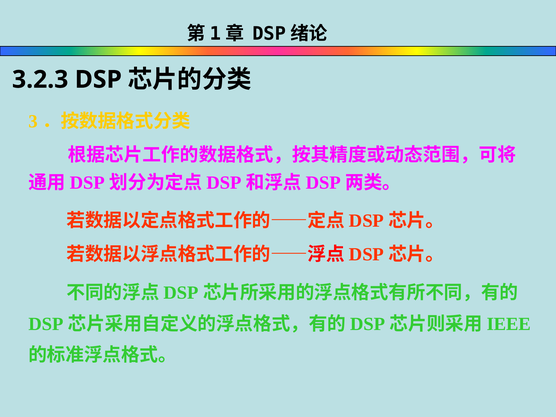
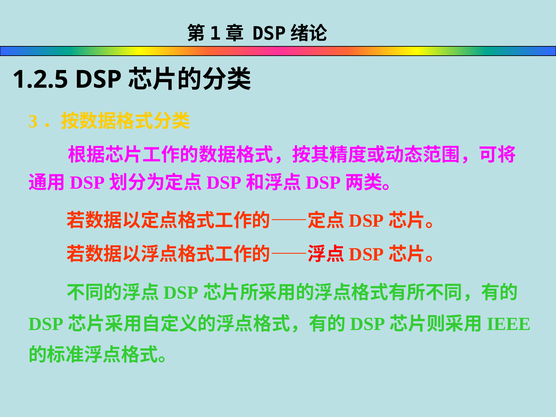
3.2.3: 3.2.3 -> 1.2.5 (40, 80)
